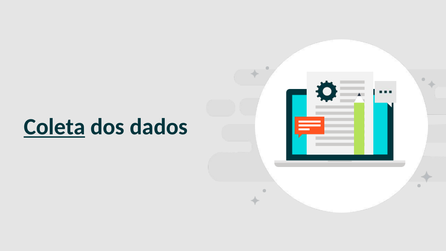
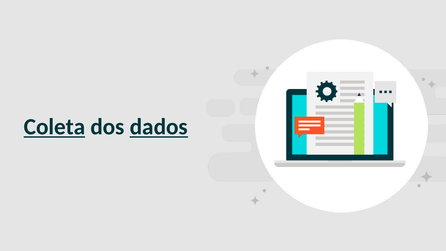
dados underline: none -> present (159, 127)
